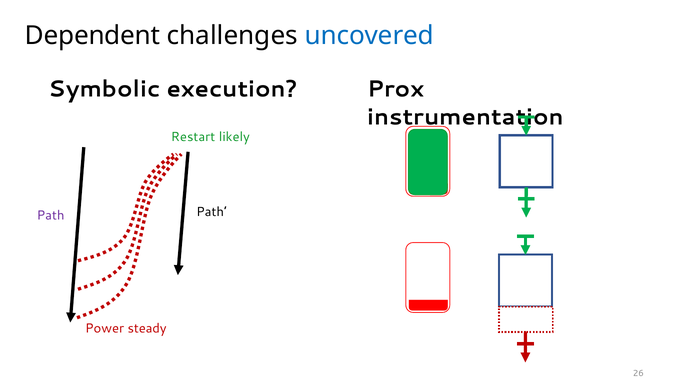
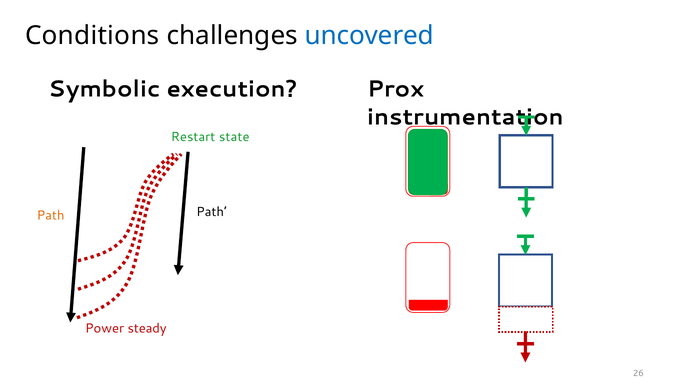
Dependent: Dependent -> Conditions (92, 36)
likely: likely -> state (234, 137)
Path colour: purple -> orange (51, 216)
